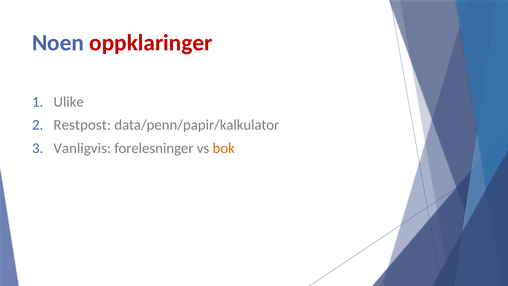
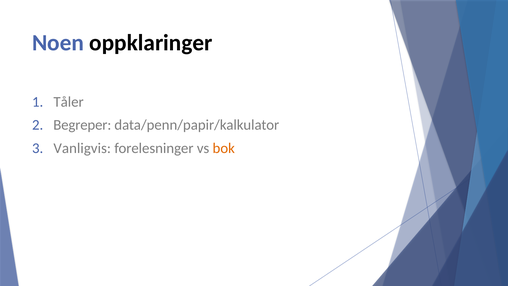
oppklaringer colour: red -> black (151, 43)
Ulike: Ulike -> Tåler (69, 102)
Restpost: Restpost -> Begreper (82, 125)
